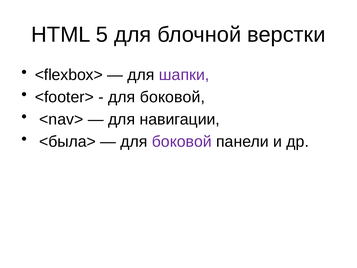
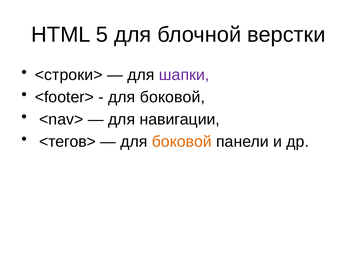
<flexbox>: <flexbox> -> <строки> (69, 75)
<была>: <была> -> <тегов> (68, 142)
боковой colour: purple -> orange (182, 142)
